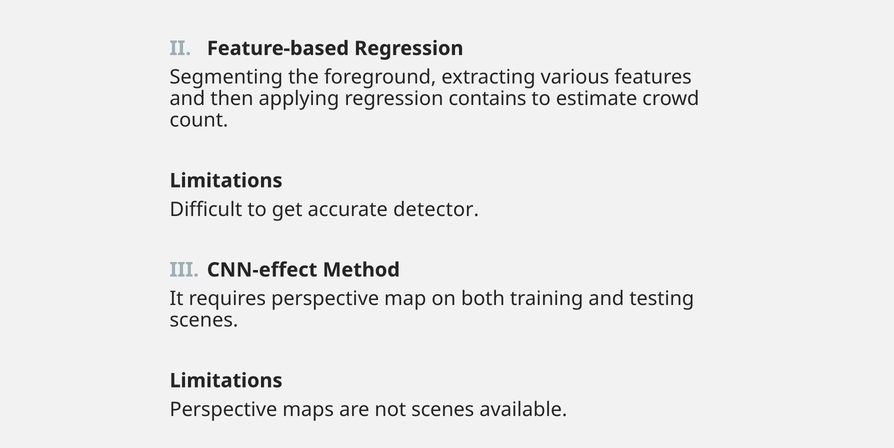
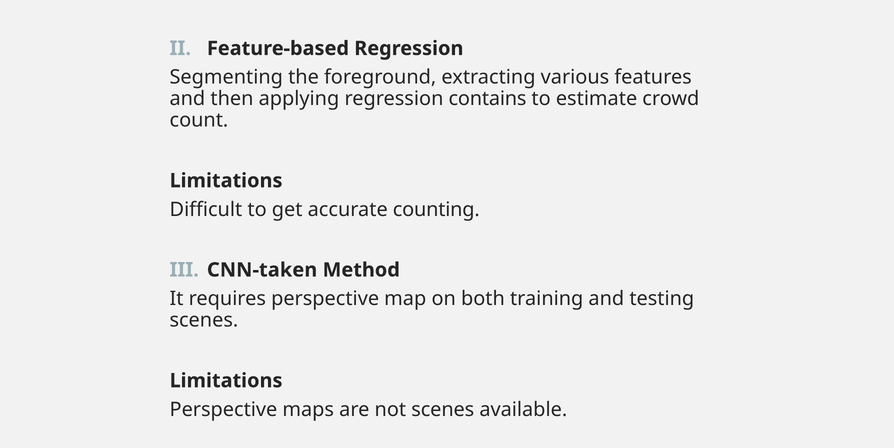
detector: detector -> counting (436, 210)
CNN-effect: CNN-effect -> CNN-taken (262, 270)
